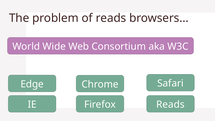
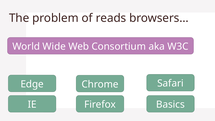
IE Reads: Reads -> Basics (170, 104)
